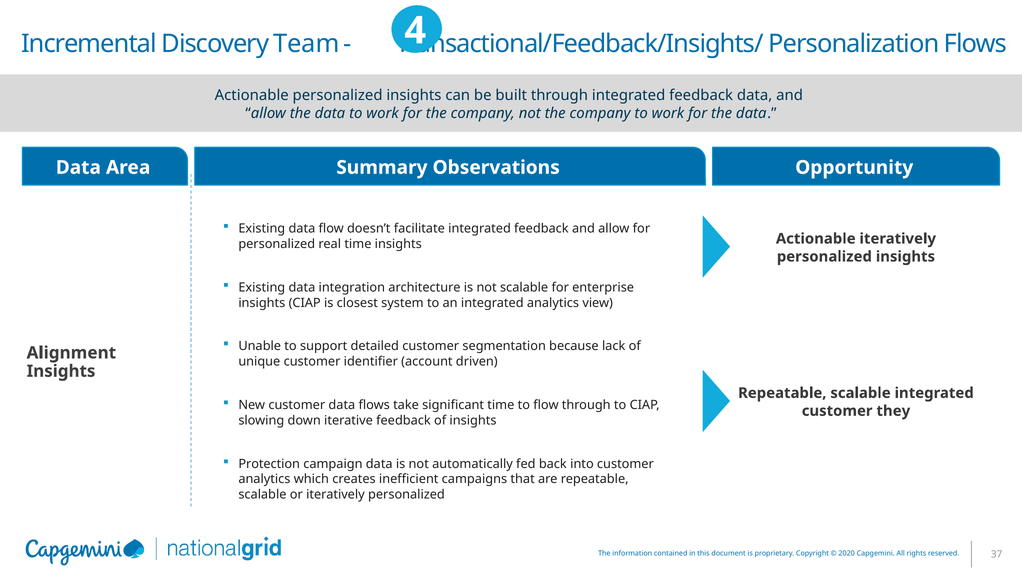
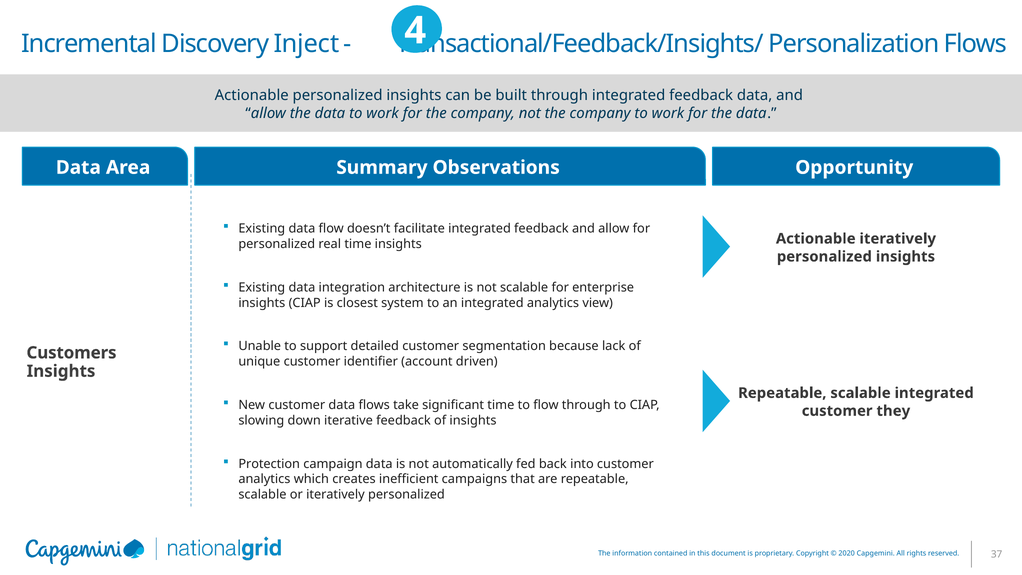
Team: Team -> Inject (306, 44)
Alignment: Alignment -> Customers (71, 353)
